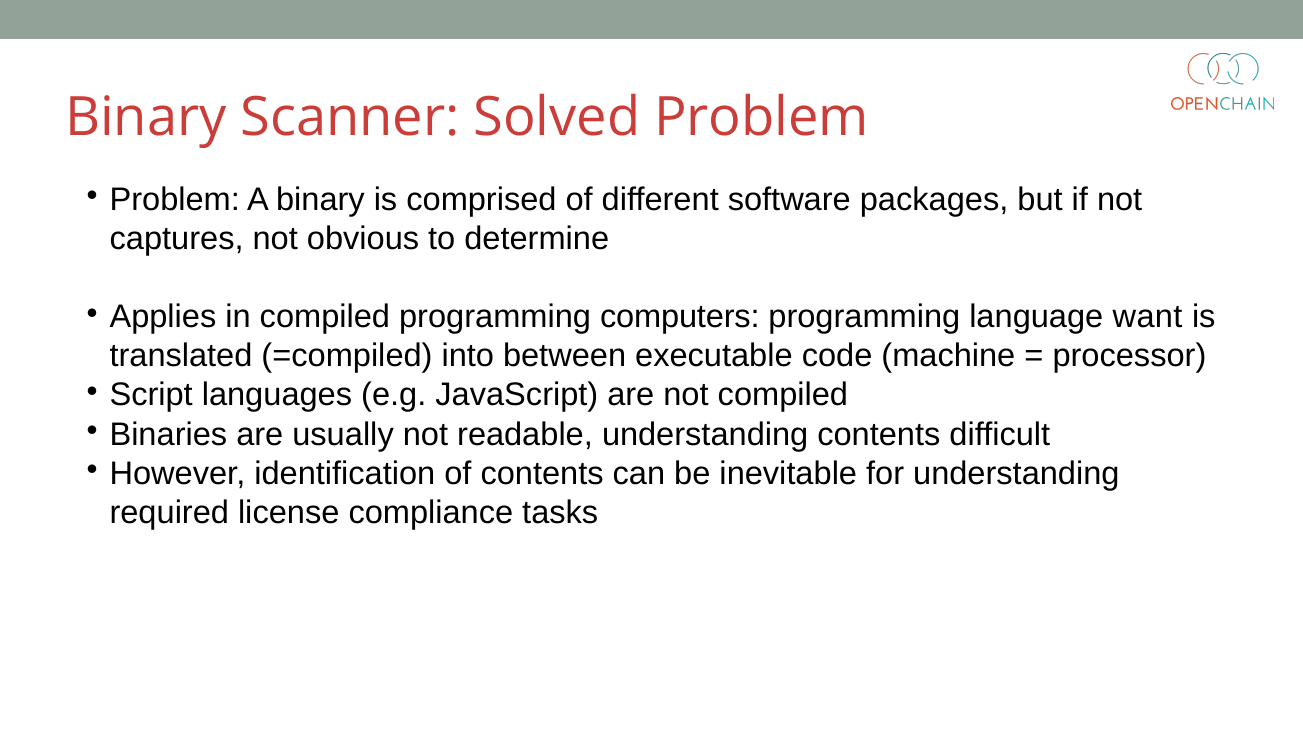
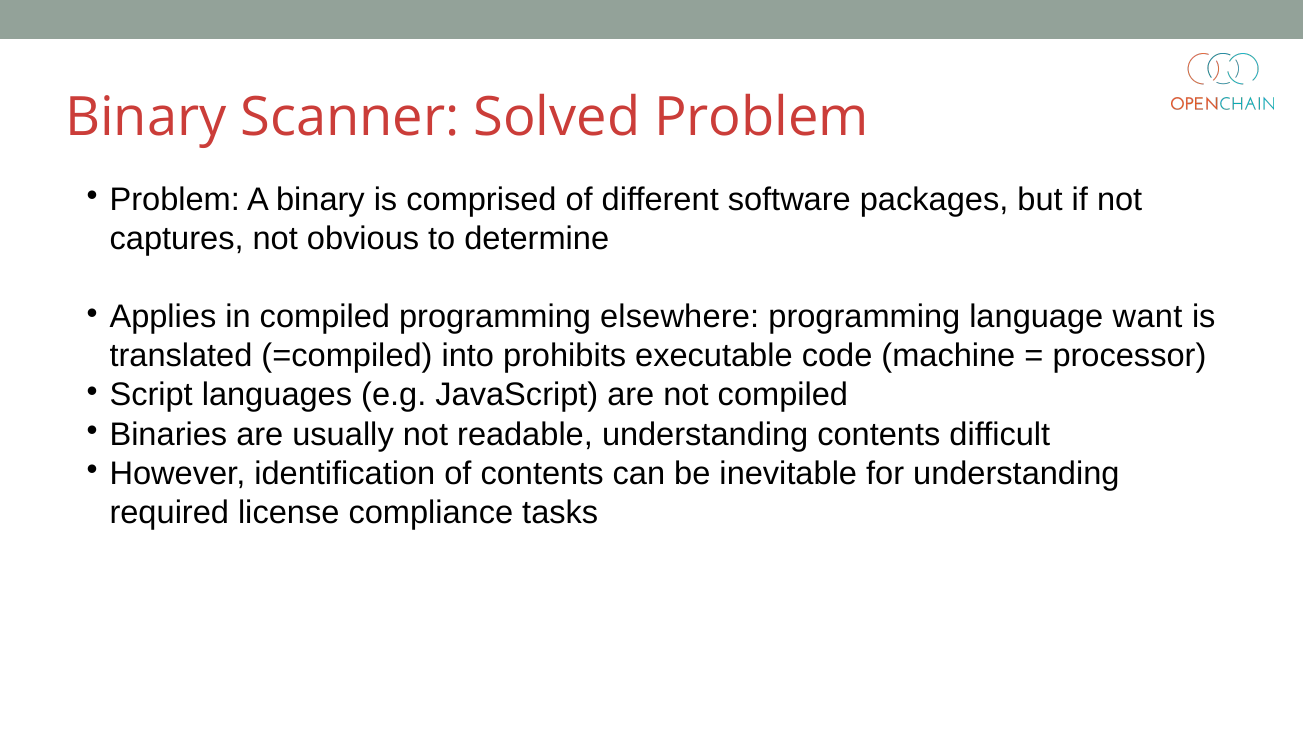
computers: computers -> elsewhere (680, 317)
between: between -> prohibits (565, 356)
